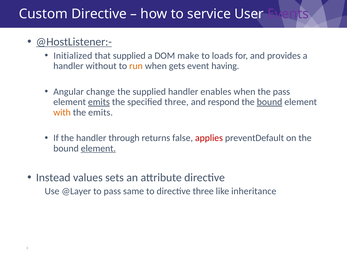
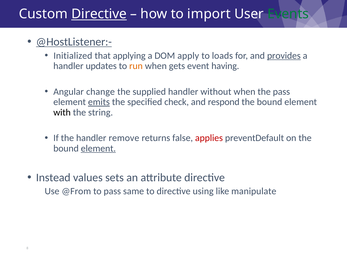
Directive underline: none -> present (99, 14)
service: service -> import (209, 14)
Events colour: purple -> green (288, 14)
that supplied: supplied -> applying (129, 56)
make: make -> apply (188, 56)
provides underline: none -> present (284, 56)
without: without -> updates (101, 66)
enables: enables -> without (216, 92)
specified three: three -> check (177, 102)
bound underline: present -> none (270, 102)
with colour: orange -> black (62, 113)
the emits: emits -> string (101, 113)
through: through -> remove (124, 138)
@Layer: @Layer -> @From (76, 191)
directive three: three -> using (203, 191)
inheritance: inheritance -> manipulate (254, 191)
